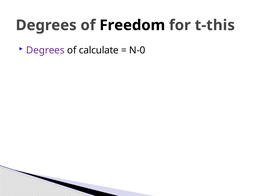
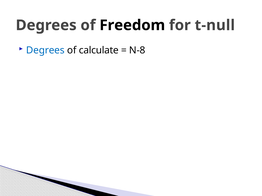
t-this: t-this -> t-null (215, 25)
Degrees colour: purple -> blue (45, 50)
N-0: N-0 -> N-8 (137, 50)
